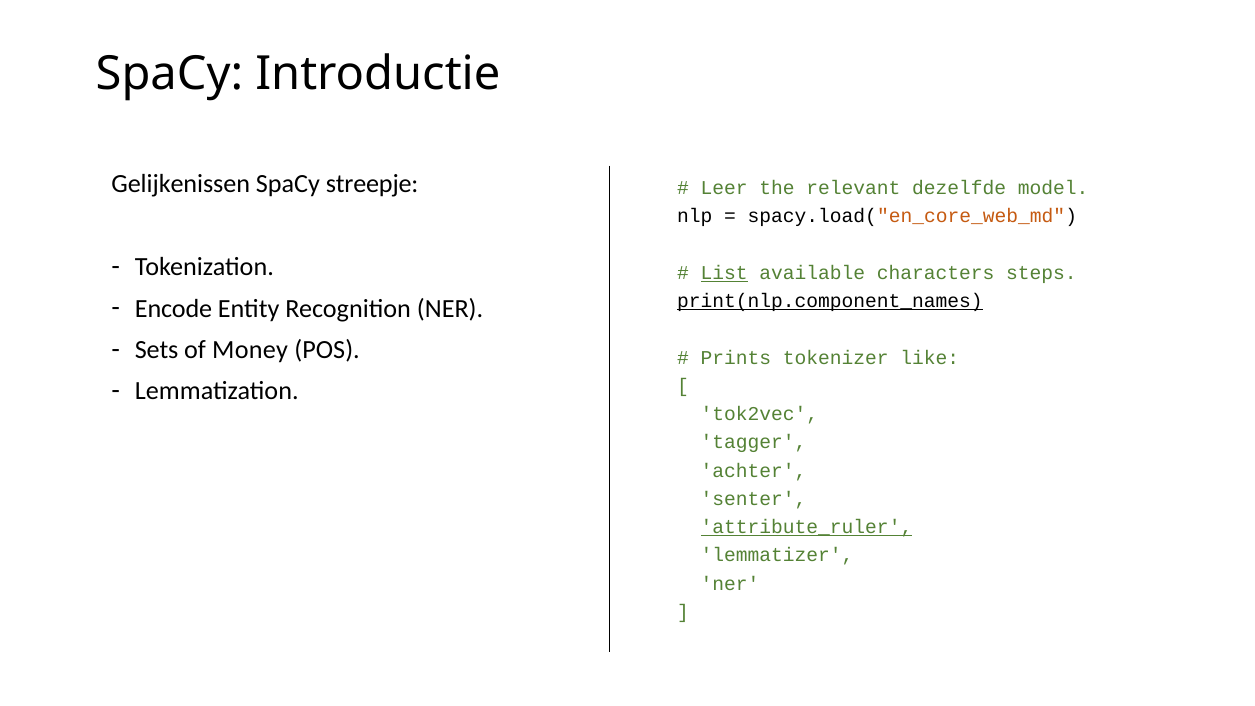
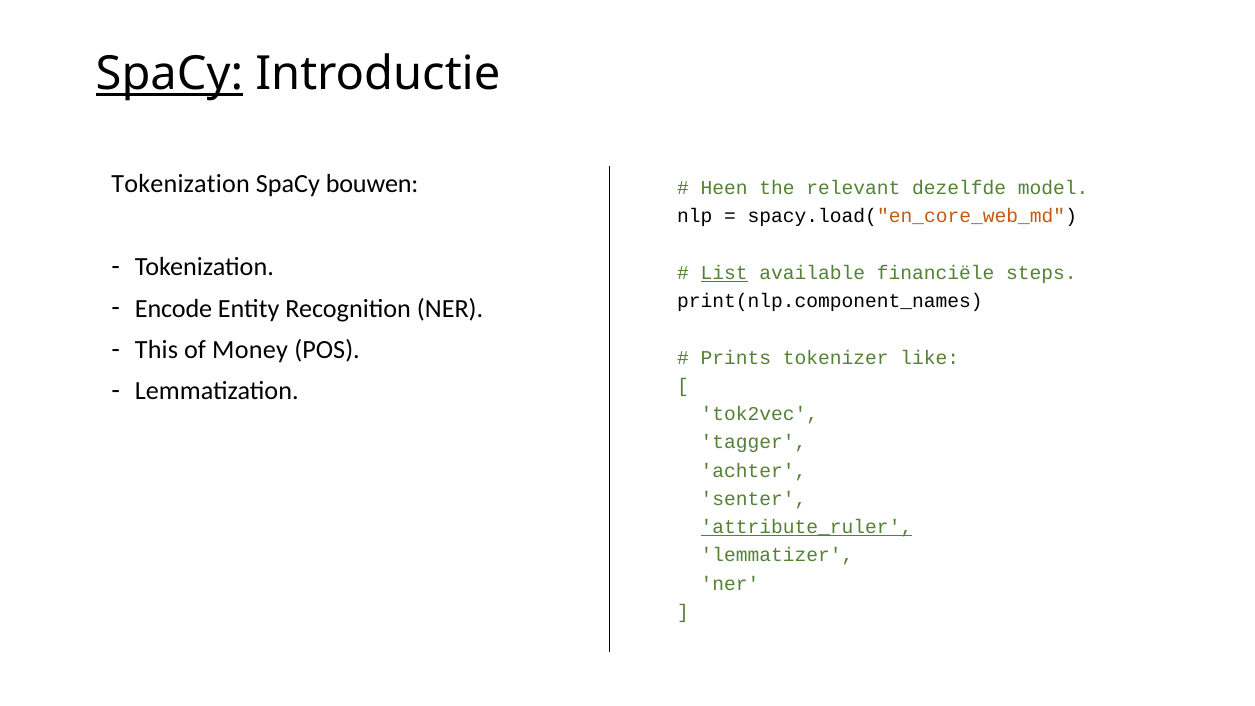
SpaCy underline: none -> present (169, 74)
Gelijkenissen: Gelijkenissen -> Tokenization (181, 184)
streepje: streepje -> bouwen (372, 184)
Leer: Leer -> Heen (724, 188)
characters: characters -> financiële (936, 273)
print(nlp.component_names underline: present -> none (830, 301)
Sets: Sets -> This (156, 350)
